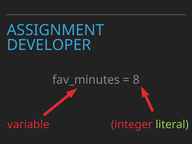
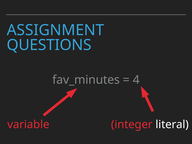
DEVELOPER: DEVELOPER -> QUESTIONS (49, 45)
8: 8 -> 4 (136, 80)
literal colour: light green -> white (172, 125)
